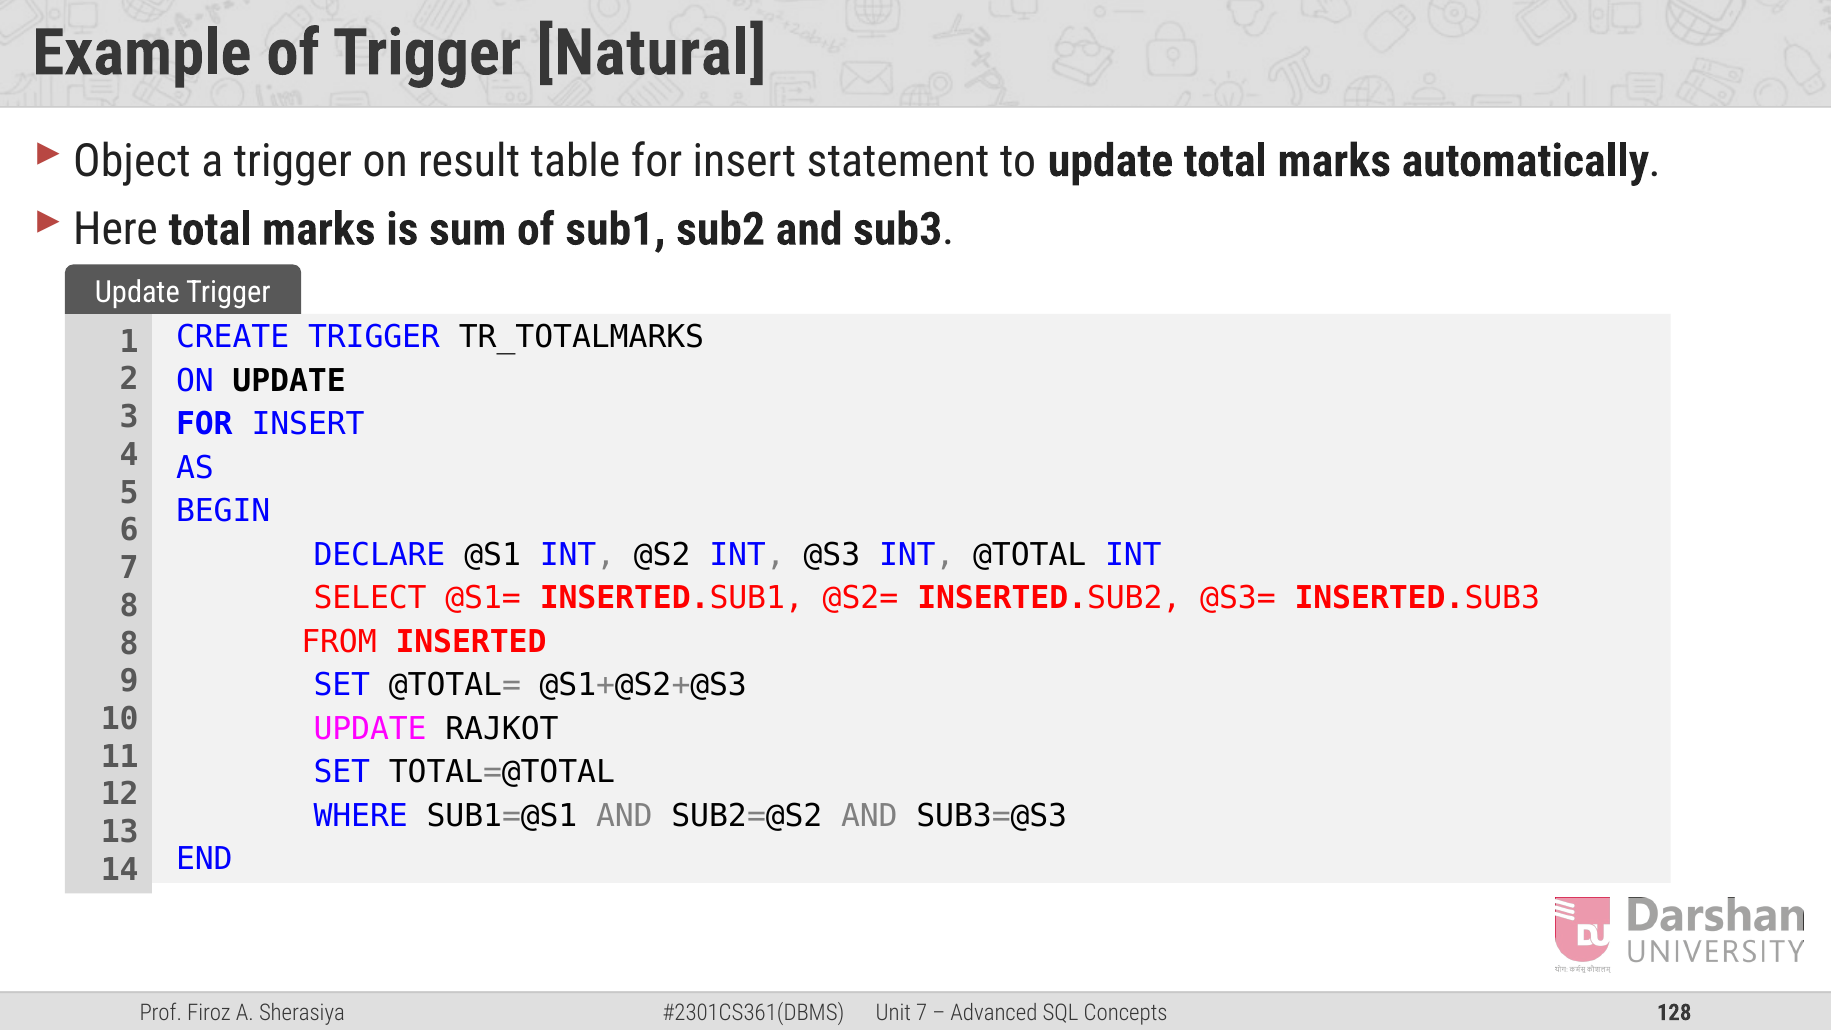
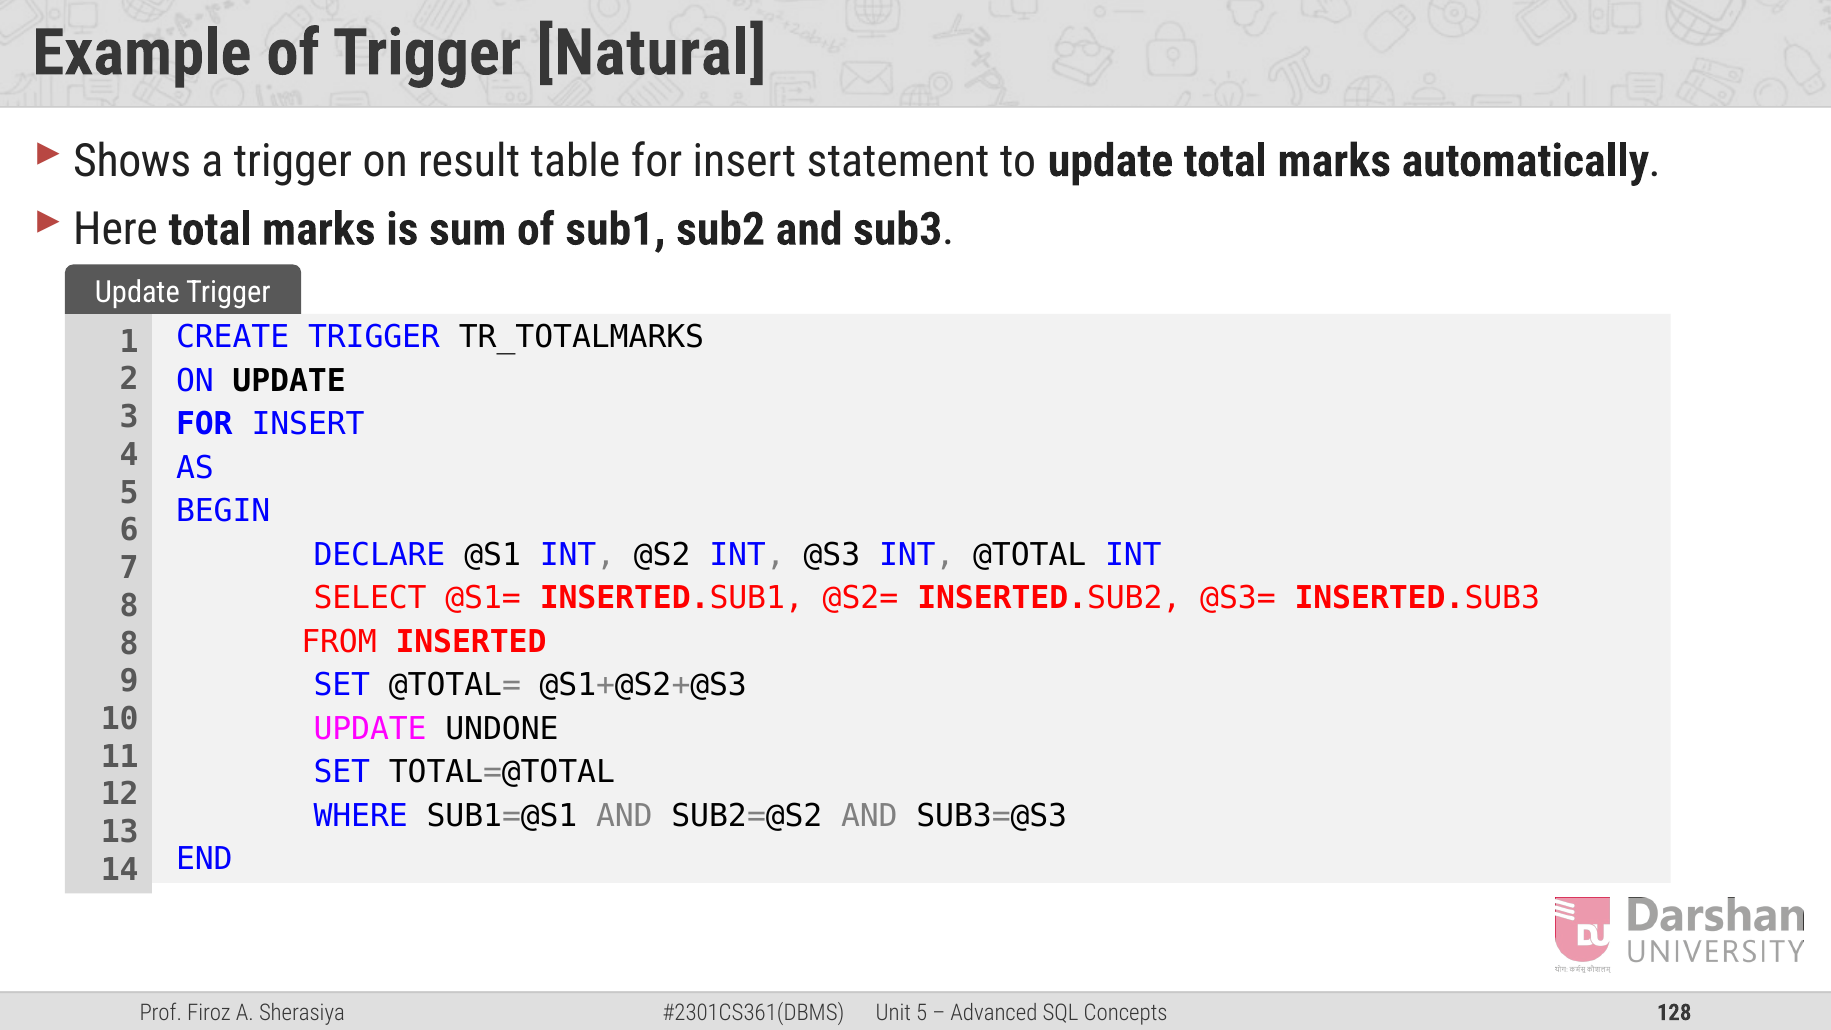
Object: Object -> Shows (132, 161)
RAJKOT: RAJKOT -> UNDONE (502, 729)
7: 7 -> 5 (922, 1012)
